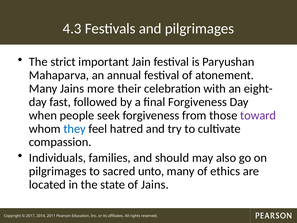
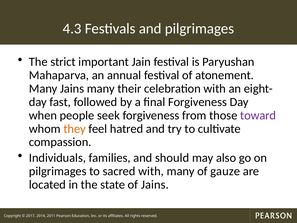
Jains more: more -> many (101, 88)
they colour: blue -> orange (75, 129)
sacred unto: unto -> with (151, 171)
ethics: ethics -> gauze (225, 171)
